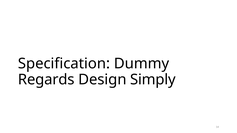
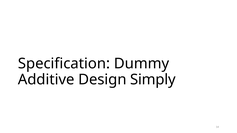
Regards: Regards -> Additive (46, 80)
